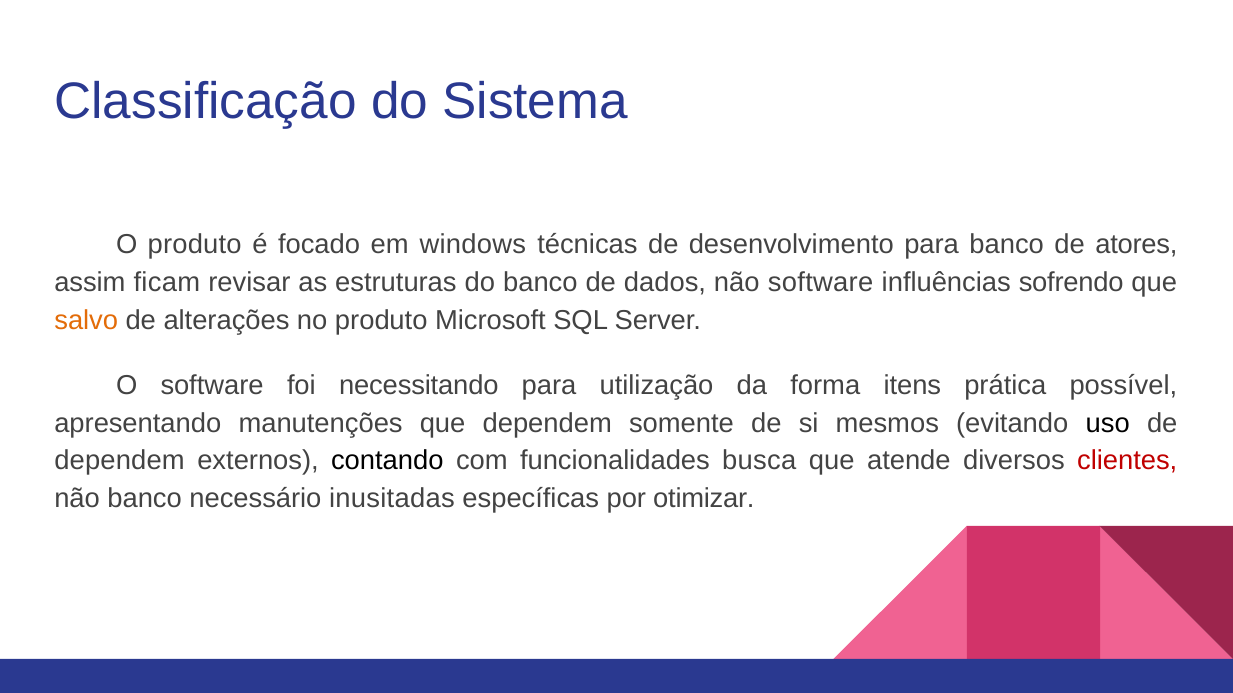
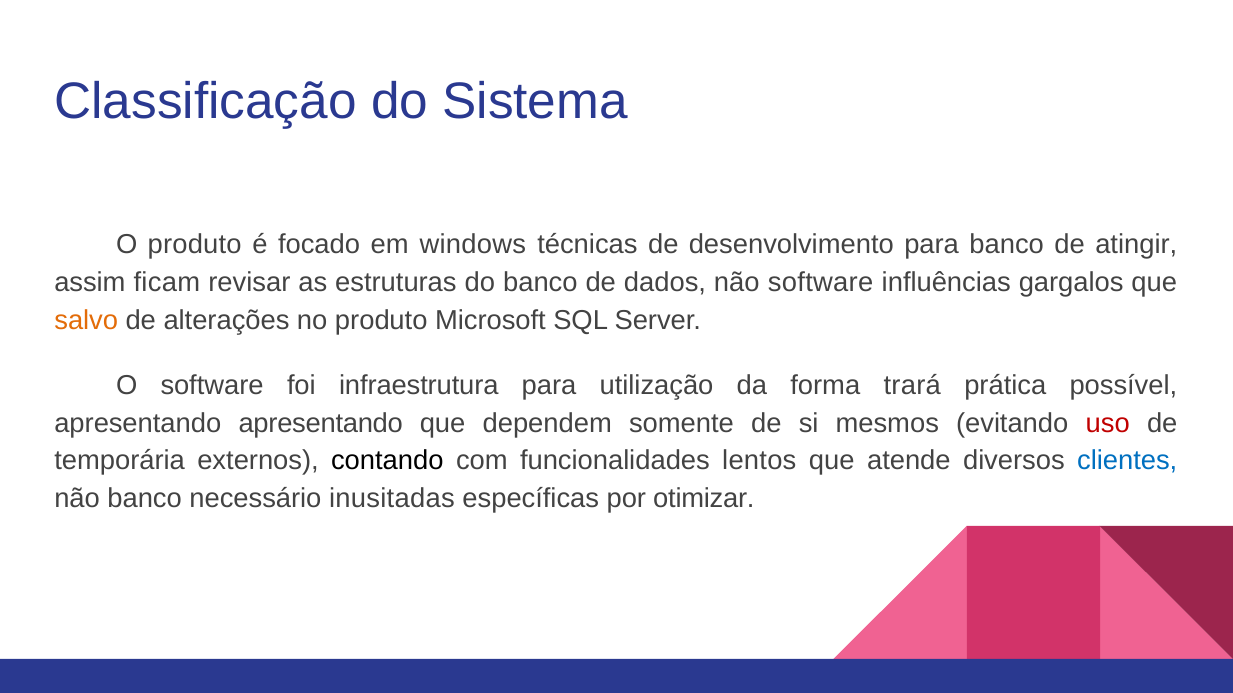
atores: atores -> atingir (1136, 245)
sofrendo: sofrendo -> gargalos (1071, 283)
necessitando: necessitando -> infraestrutura (419, 386)
itens: itens -> trará (912, 386)
apresentando manutenções: manutenções -> apresentando (321, 423)
uso colour: black -> red (1108, 423)
dependem: dependem -> temporária (120, 461)
busca: busca -> lentos (759, 461)
clientes colour: red -> blue (1127, 461)
